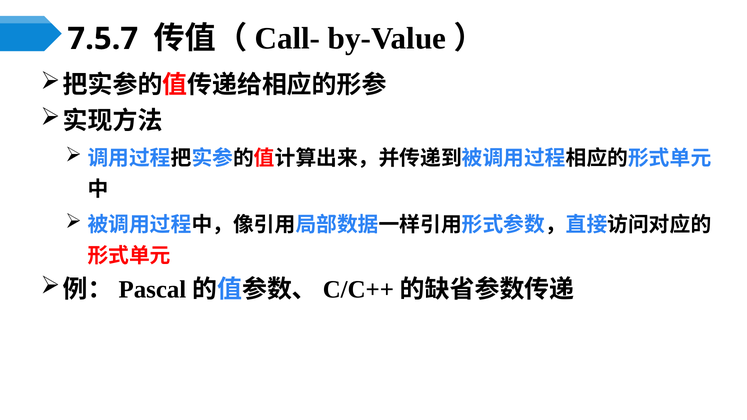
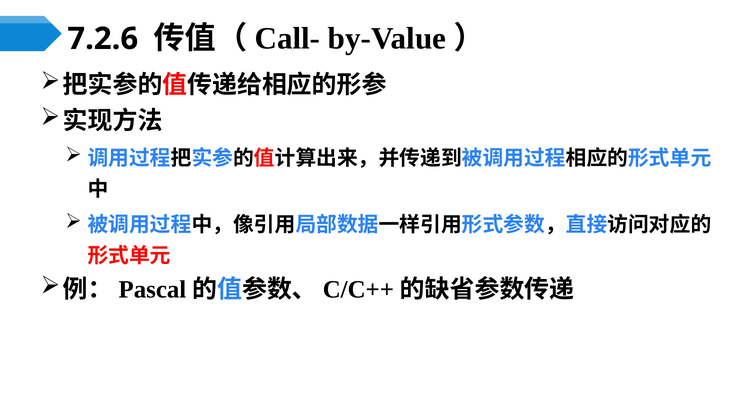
7.5.7: 7.5.7 -> 7.2.6 (103, 39)
